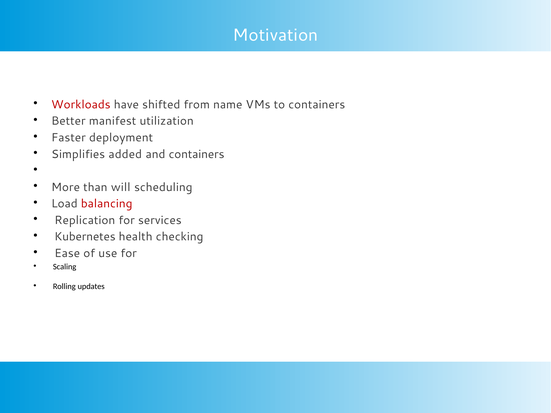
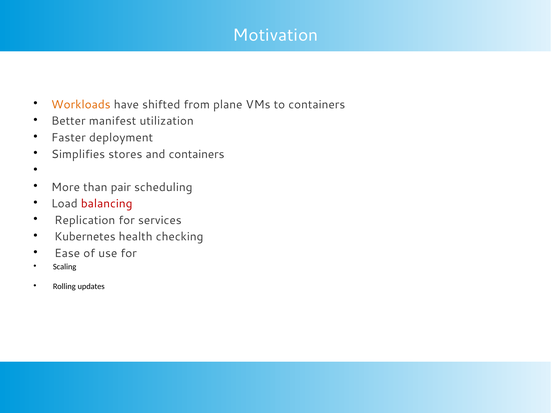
Workloads colour: red -> orange (81, 105)
name: name -> plane (228, 105)
added: added -> stores (125, 154)
will: will -> pair (121, 187)
